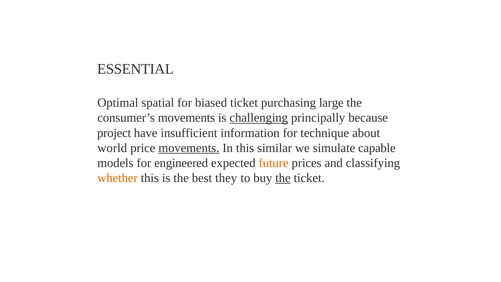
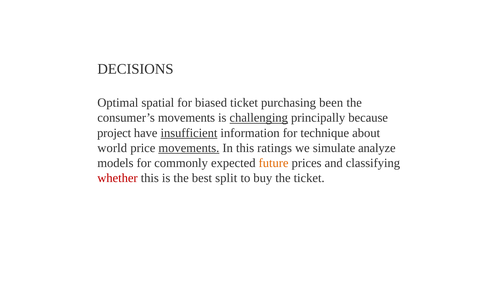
ESSENTIAL: ESSENTIAL -> DECISIONS (135, 69)
large: large -> been (331, 103)
insufficient underline: none -> present (189, 133)
similar: similar -> ratings (275, 148)
capable: capable -> analyze (377, 148)
engineered: engineered -> commonly (181, 163)
whether colour: orange -> red (118, 178)
they: they -> split (226, 178)
the underline: present -> none (283, 178)
